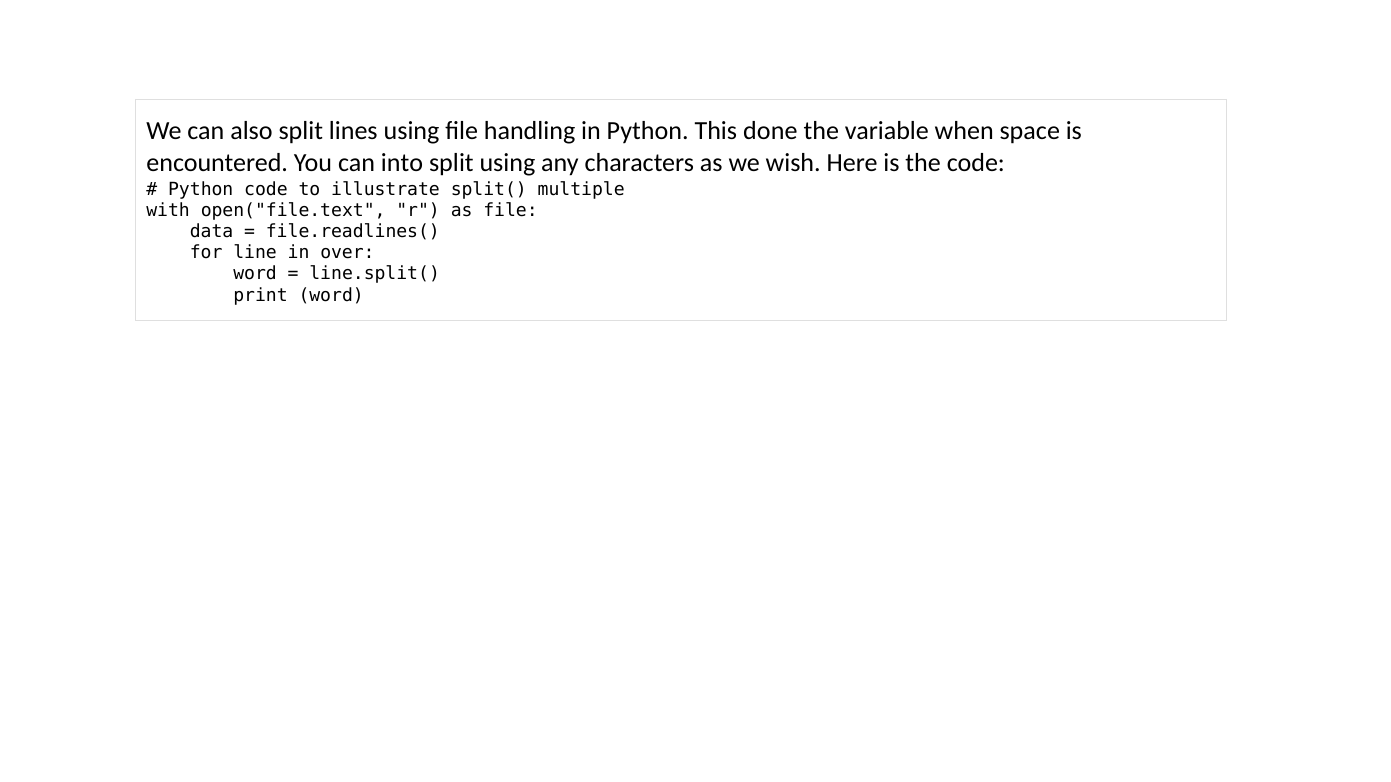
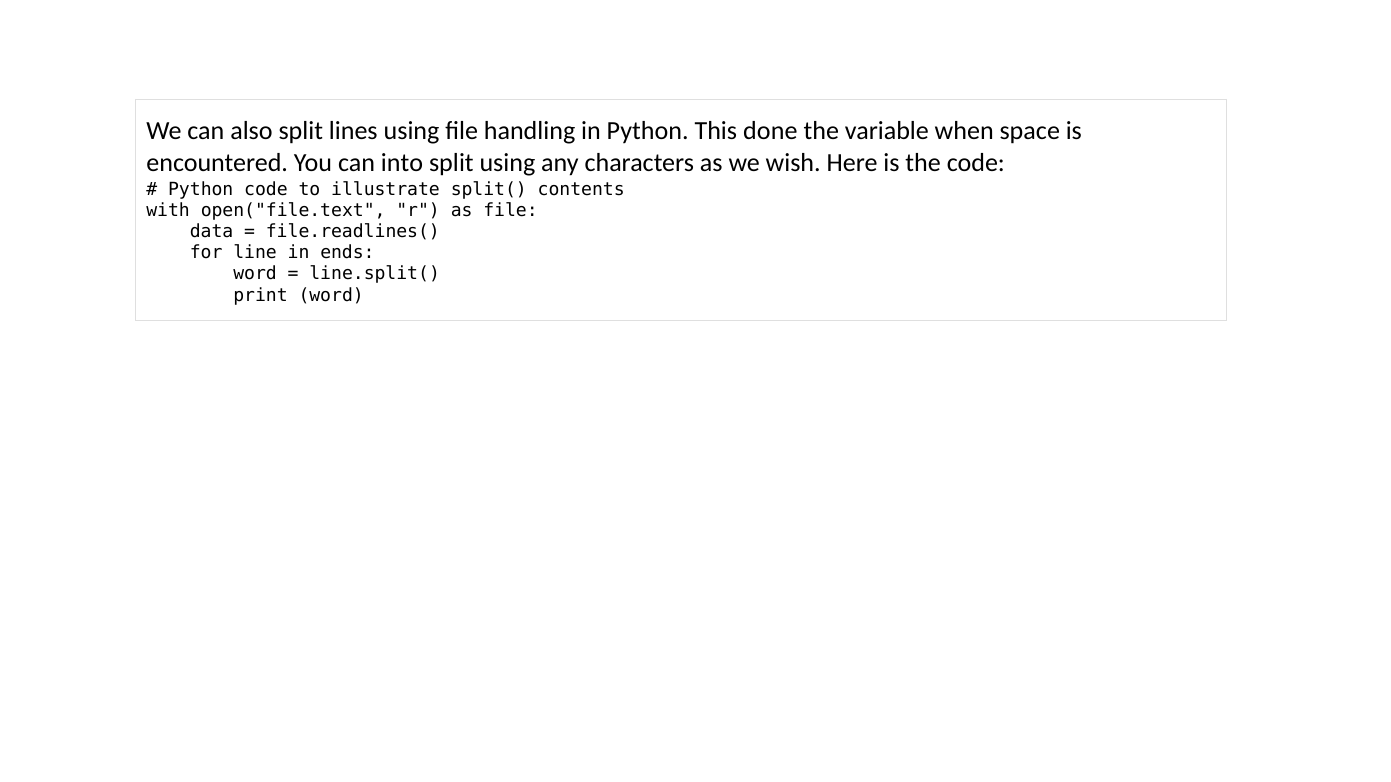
multiple: multiple -> contents (581, 189)
over: over -> ends (347, 253)
